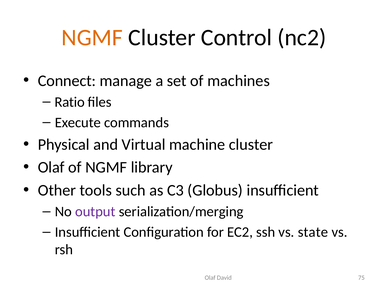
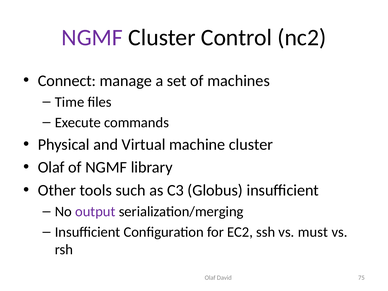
NGMF colour: orange -> purple (92, 38)
Ratio: Ratio -> Time (70, 102)
state: state -> must (313, 232)
